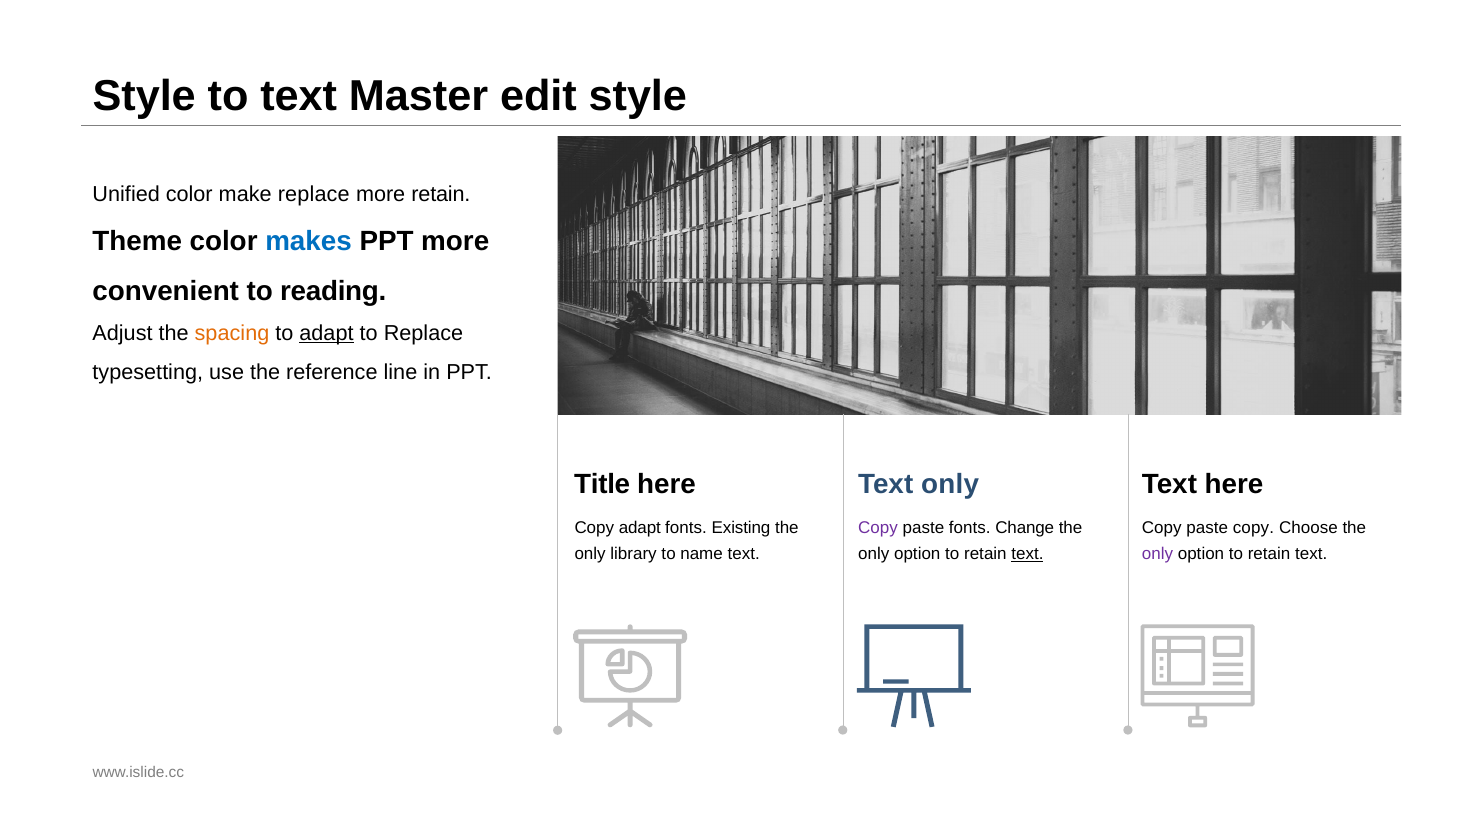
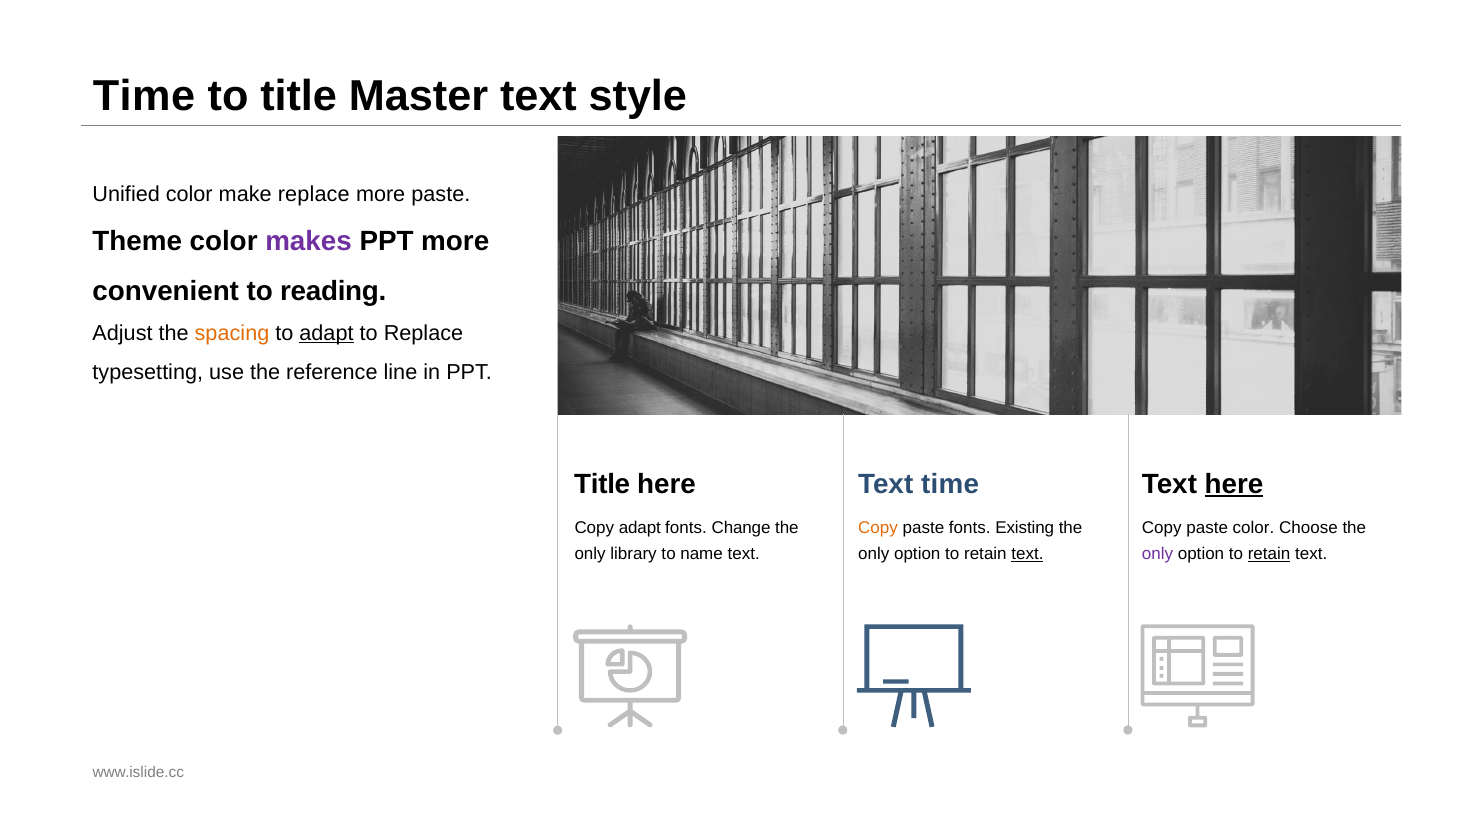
Style: Style -> Time (144, 96)
to text: text -> title (299, 96)
Master edit: edit -> text (538, 96)
more retain: retain -> paste (441, 194)
makes colour: blue -> purple (309, 241)
Text only: only -> time (950, 484)
here underline: none -> present (1234, 484)
Existing: Existing -> Change (741, 528)
Copy colour: purple -> orange (878, 528)
Change: Change -> Existing (1025, 528)
paste copy: copy -> color (1254, 528)
retain underline: none -> present (1269, 554)
